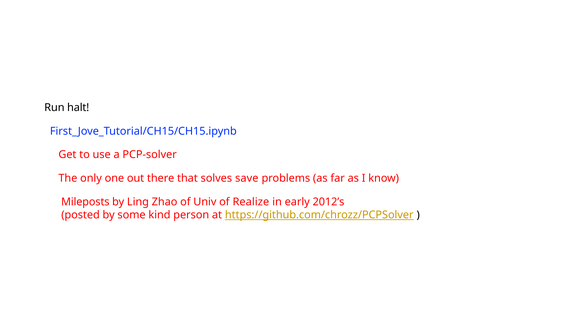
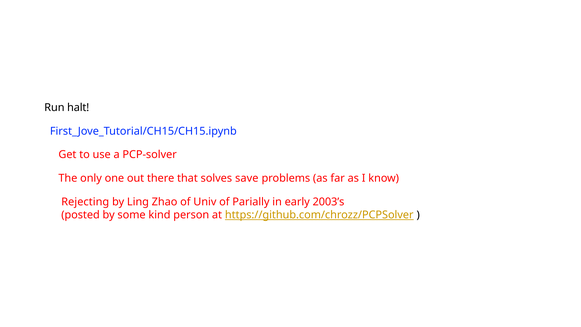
Mileposts: Mileposts -> Rejecting (85, 202)
Realize: Realize -> Parially (251, 202)
2012’s: 2012’s -> 2003’s (329, 202)
